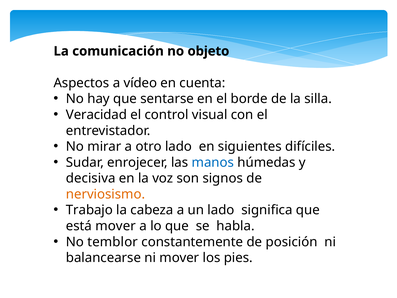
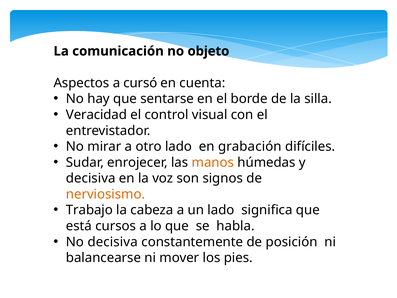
vídeo: vídeo -> cursó (140, 83)
siguientes: siguientes -> grabación (250, 146)
manos colour: blue -> orange (213, 162)
está mover: mover -> cursos (116, 226)
No temblor: temblor -> decisiva (113, 242)
